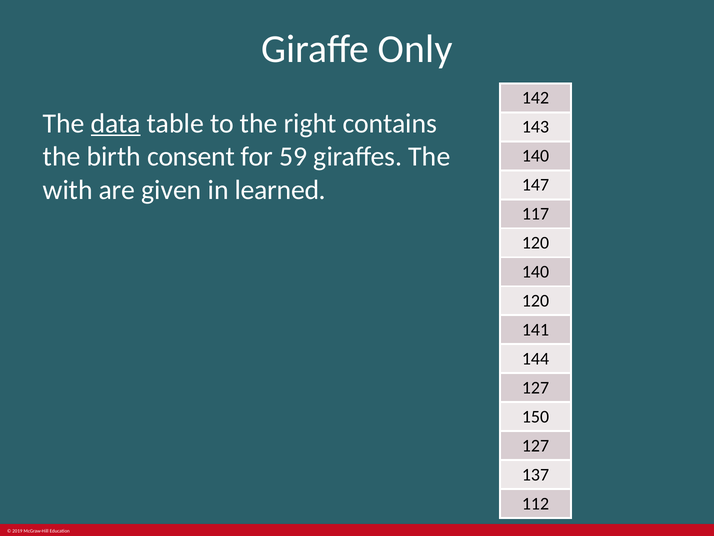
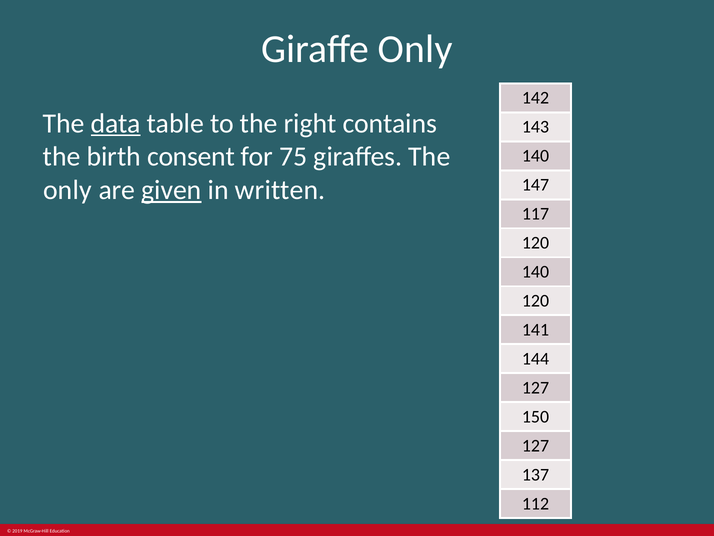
59: 59 -> 75 (293, 157)
with: with -> only (68, 190)
given underline: none -> present (171, 190)
learned: learned -> written (280, 190)
